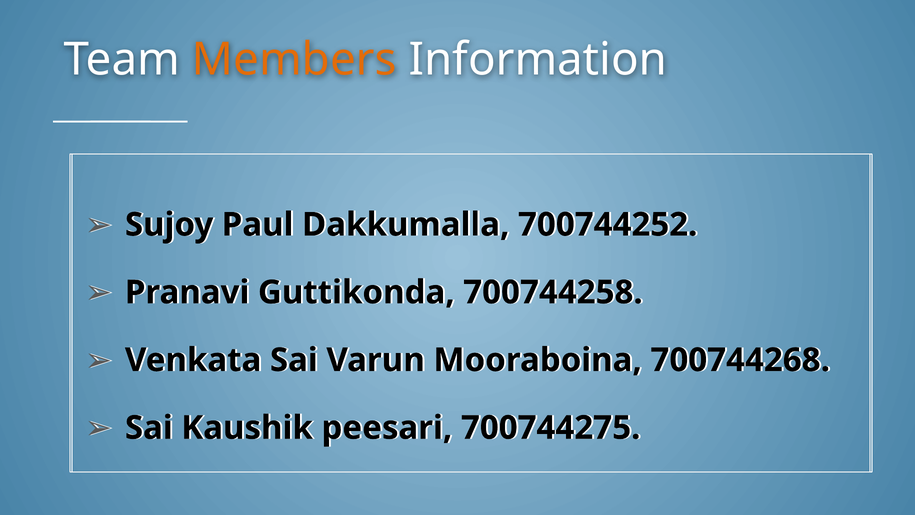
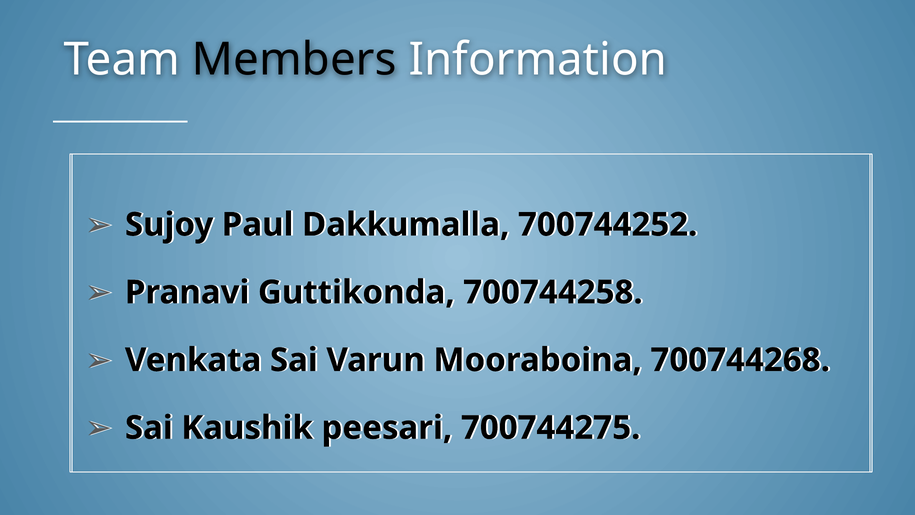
Members colour: orange -> black (294, 60)
